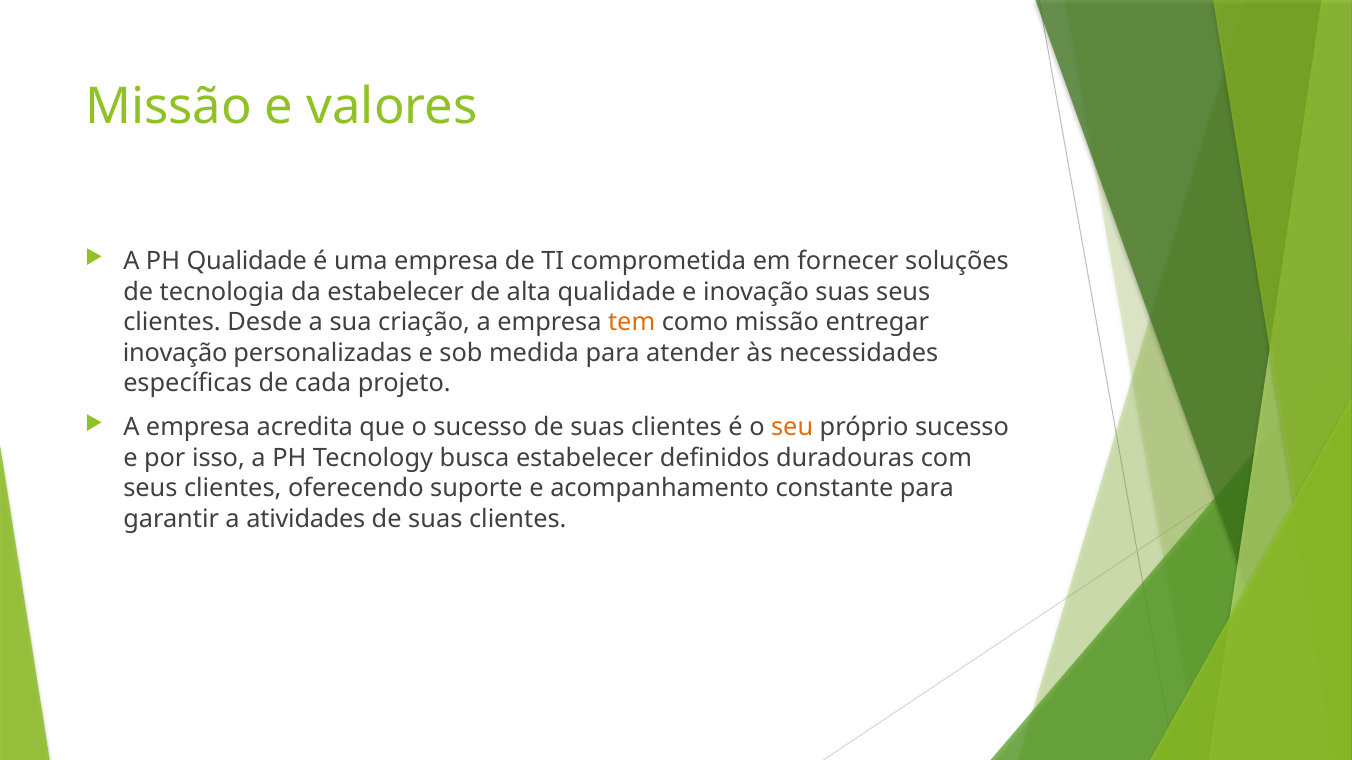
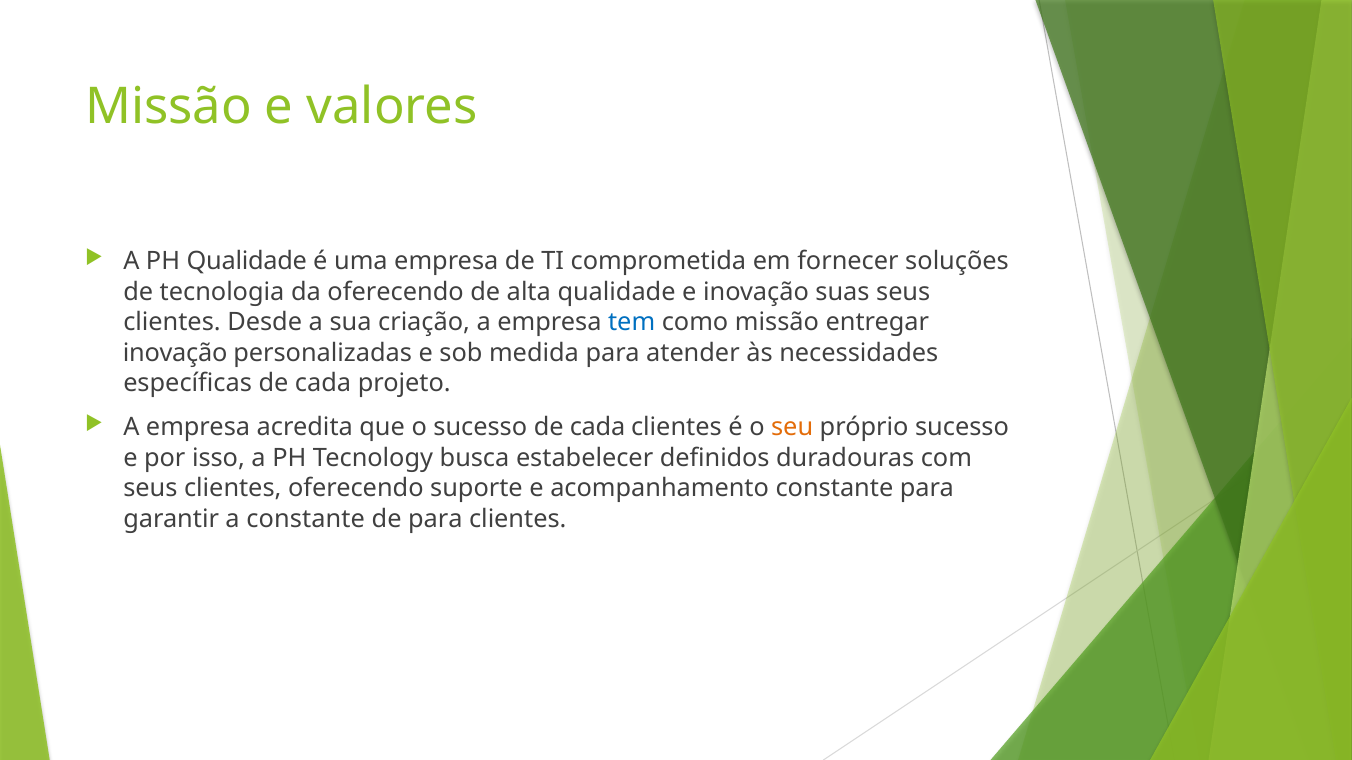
da estabelecer: estabelecer -> oferecendo (396, 292)
tem colour: orange -> blue (632, 322)
sucesso de suas: suas -> cada (598, 428)
a atividades: atividades -> constante (306, 519)
suas: suas -> para (435, 519)
